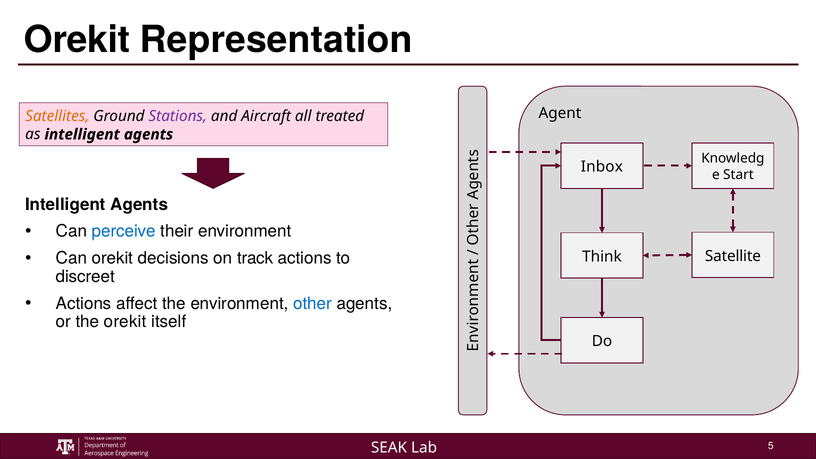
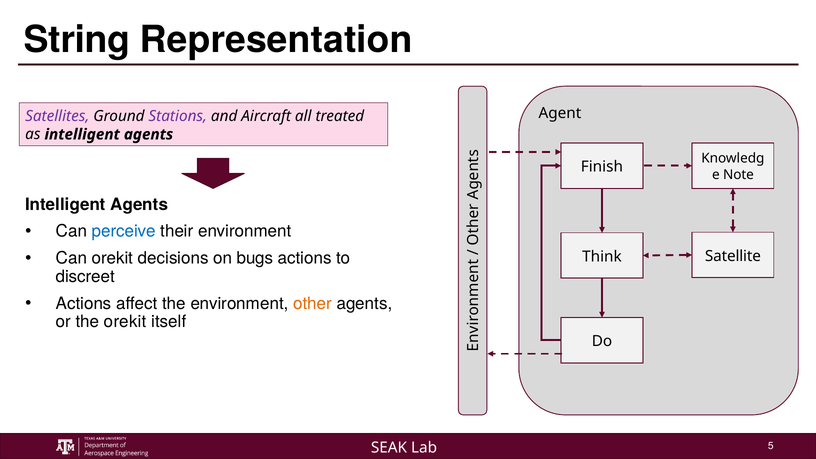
Orekit: Orekit -> String (77, 40)
Satellites colour: orange -> purple (57, 116)
Inbox: Inbox -> Finish (602, 167)
Start: Start -> Note (738, 175)
track: track -> bugs (255, 258)
other colour: blue -> orange (313, 303)
